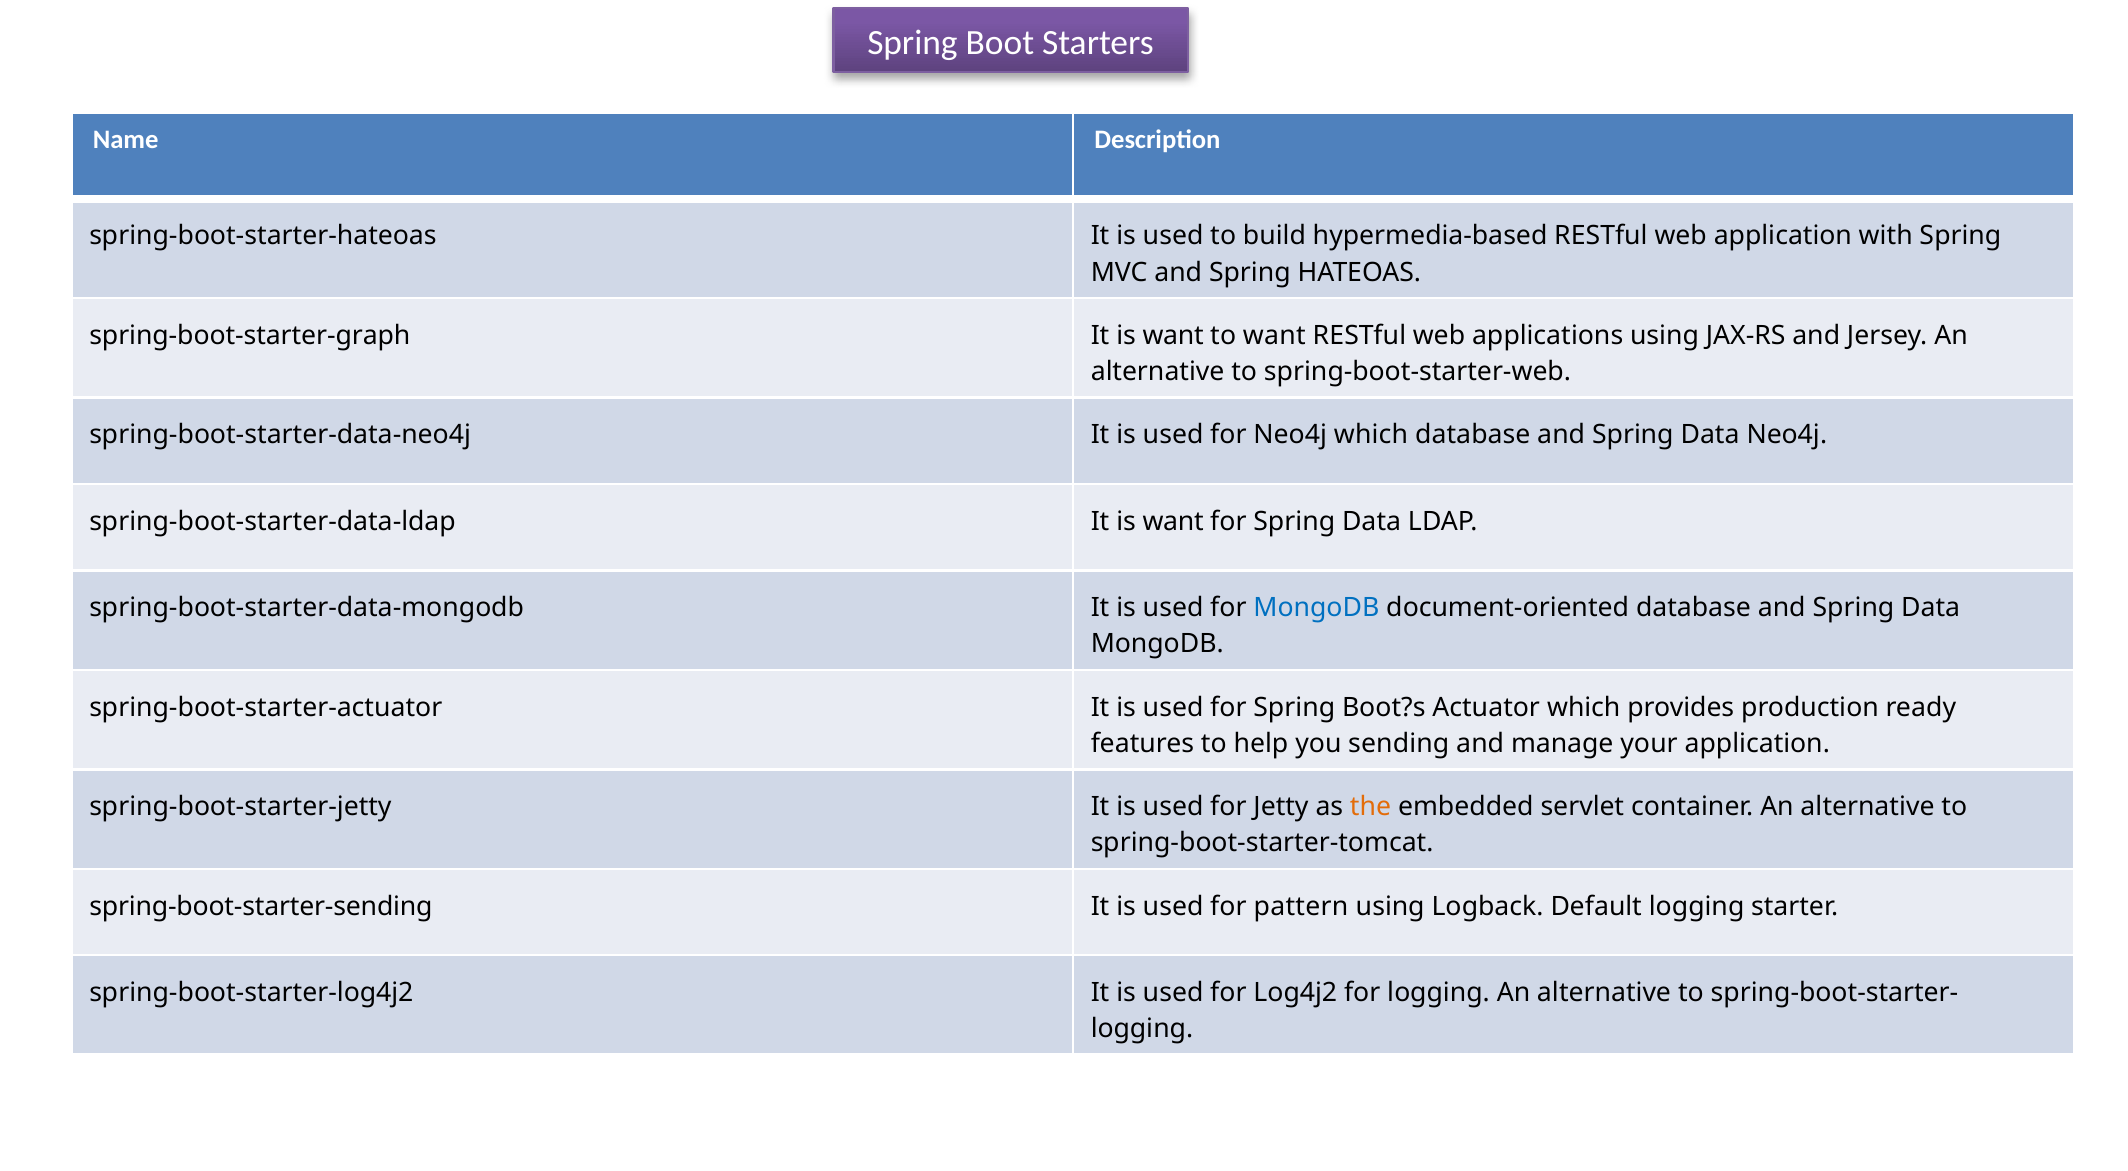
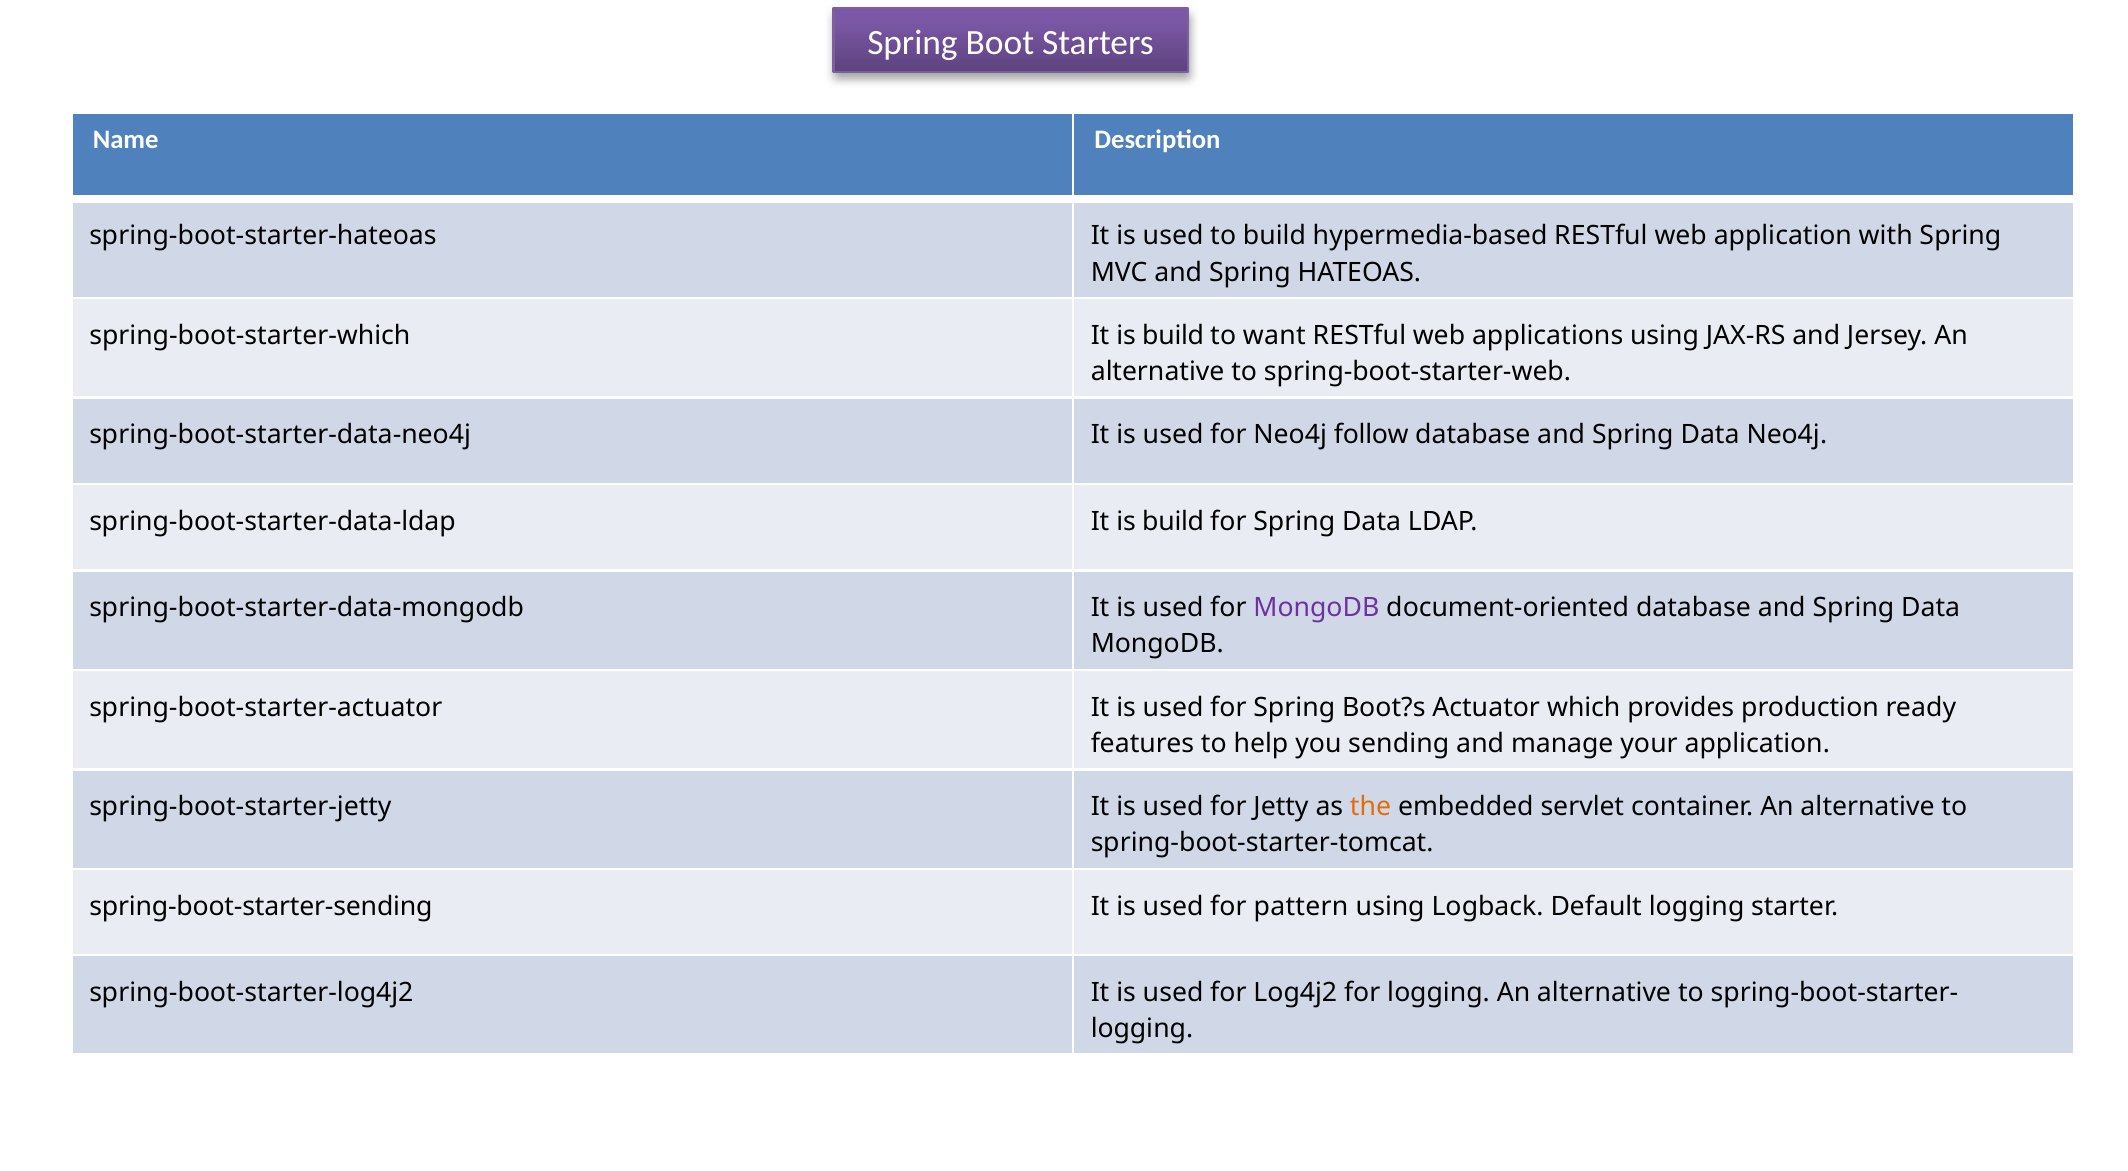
spring-boot-starter-graph: spring-boot-starter-graph -> spring-boot-starter-which (250, 335)
want: want -> build (1173, 335)
Neo4j which: which -> follow (1371, 435)
spring-boot-starter-data-ldap It is want: want -> build (1173, 521)
MongoDB colour: blue -> purple (1316, 607)
